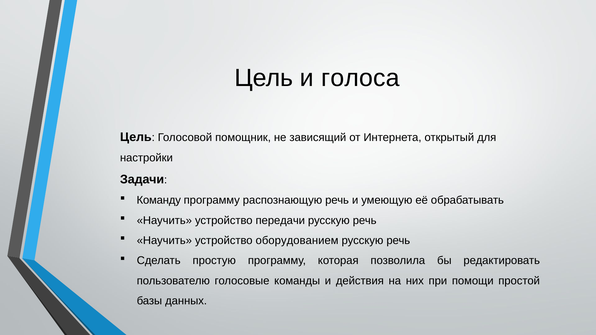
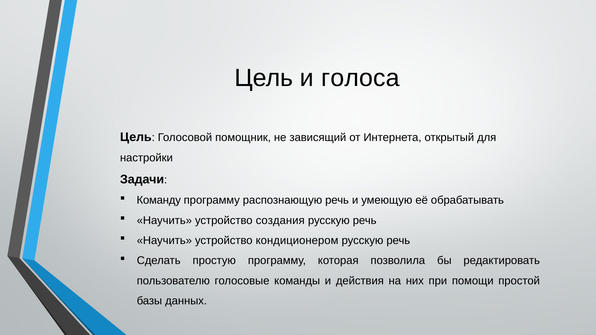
передачи: передачи -> создания (280, 221)
оборудованием: оборудованием -> кондиционером (297, 241)
